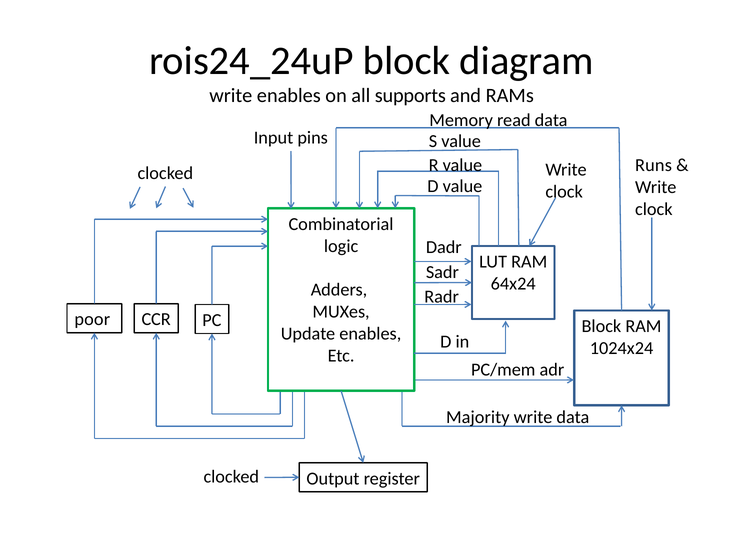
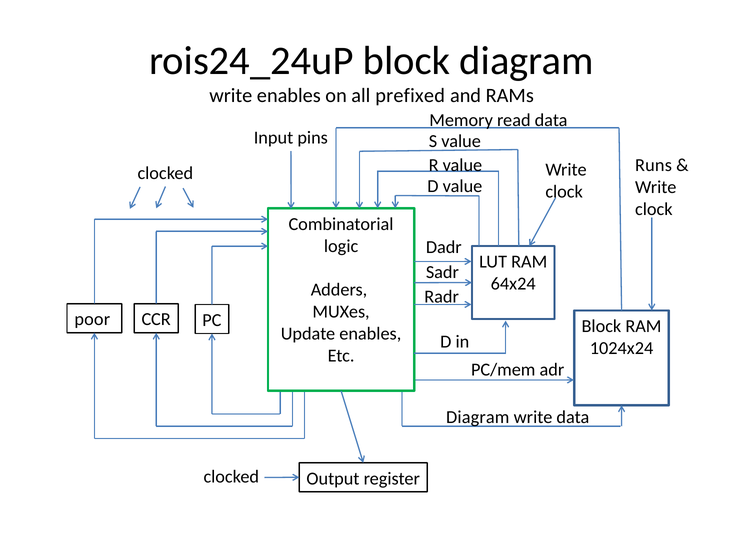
supports: supports -> prefixed (410, 96)
Majority: Majority -> Diagram (478, 417)
